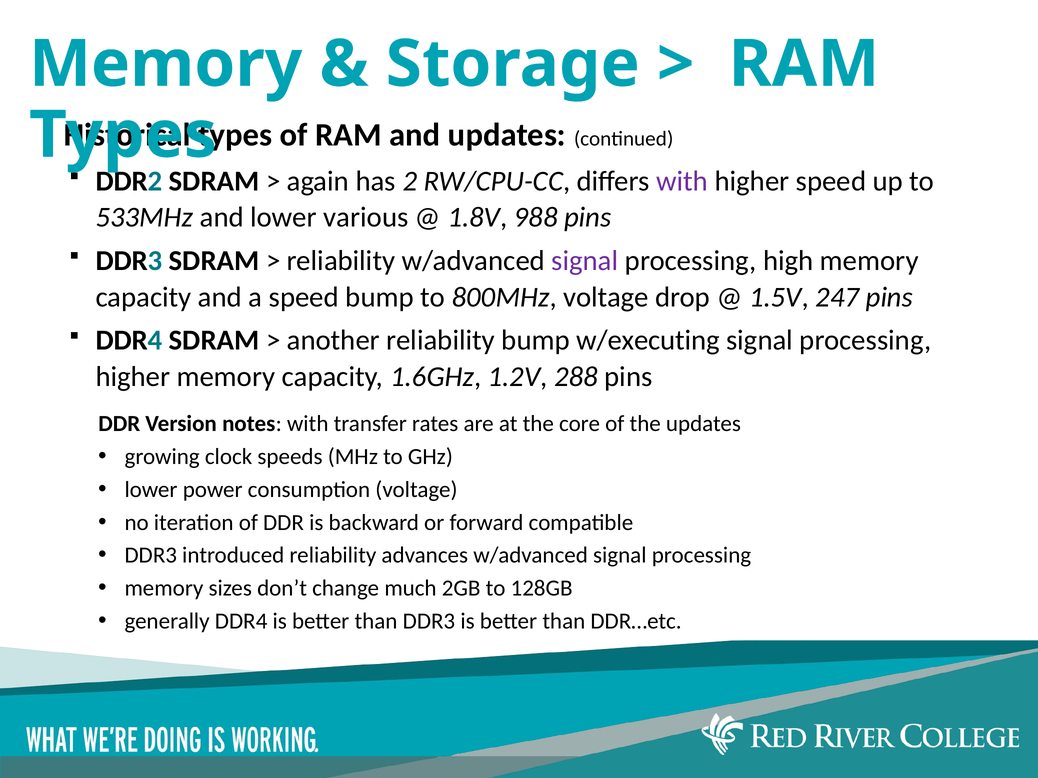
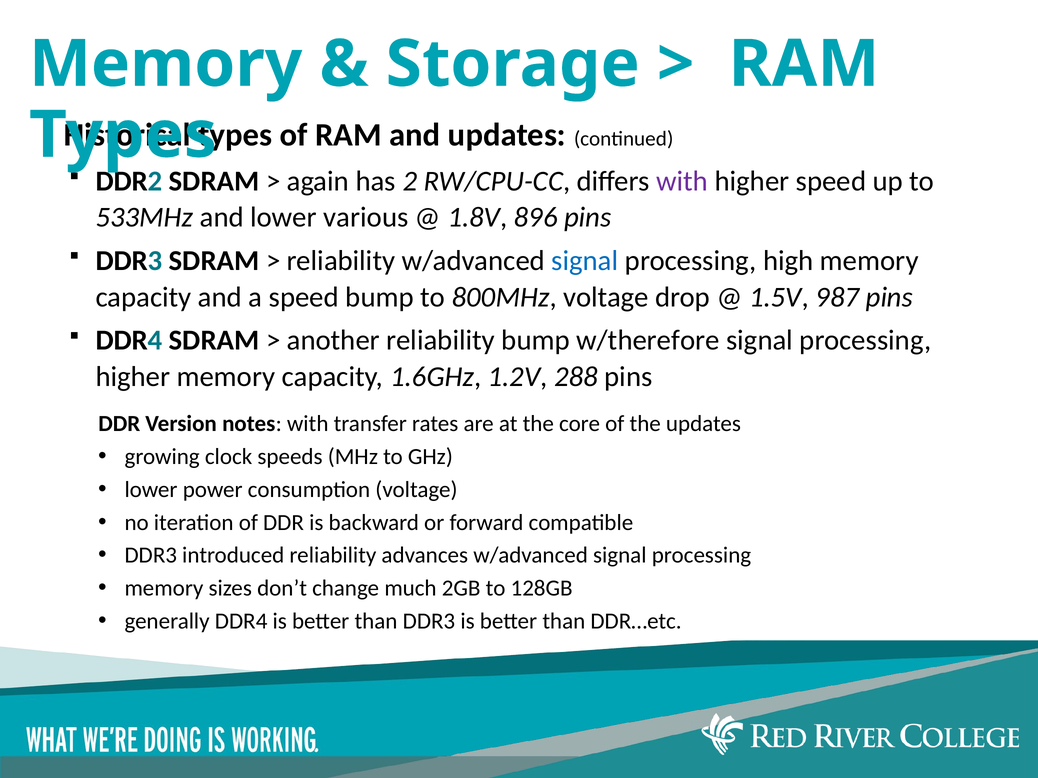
988: 988 -> 896 (536, 217)
signal colour: purple -> blue (585, 261)
247: 247 -> 987 (837, 297)
w/executing: w/executing -> w/therefore (648, 341)
